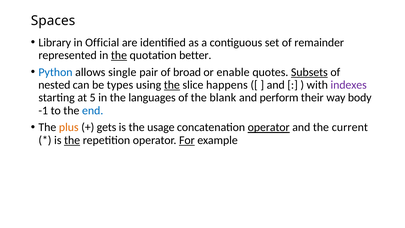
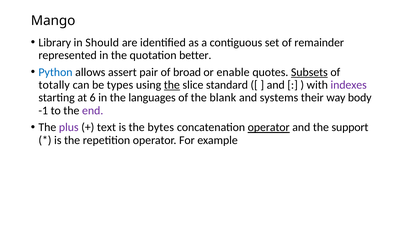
Spaces: Spaces -> Mango (53, 21)
Official: Official -> Should (102, 42)
the underline: present -> none (119, 55)
single: single -> assert (122, 72)
nested: nested -> totally (54, 85)
happens: happens -> standard (227, 85)
5: 5 -> 6 (93, 98)
perform: perform -> systems (279, 98)
end colour: blue -> purple (93, 110)
plus colour: orange -> purple (69, 127)
gets: gets -> text (106, 127)
usage: usage -> bytes (161, 127)
current: current -> support (350, 127)
the underline: present -> none (72, 140)
For underline: present -> none (187, 140)
